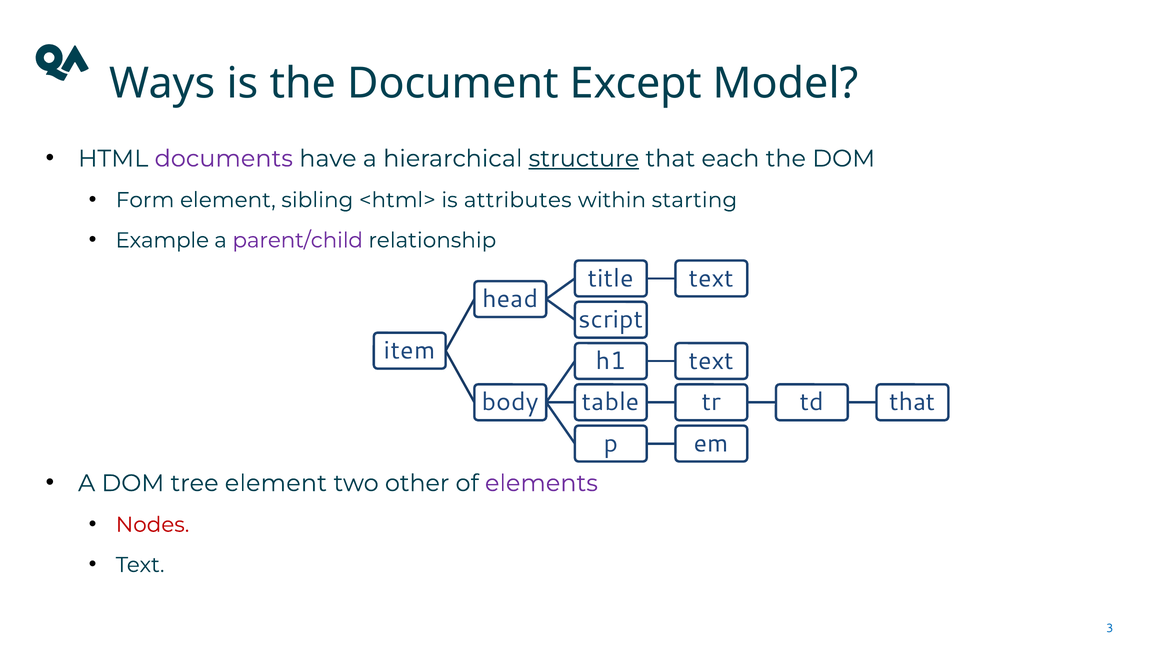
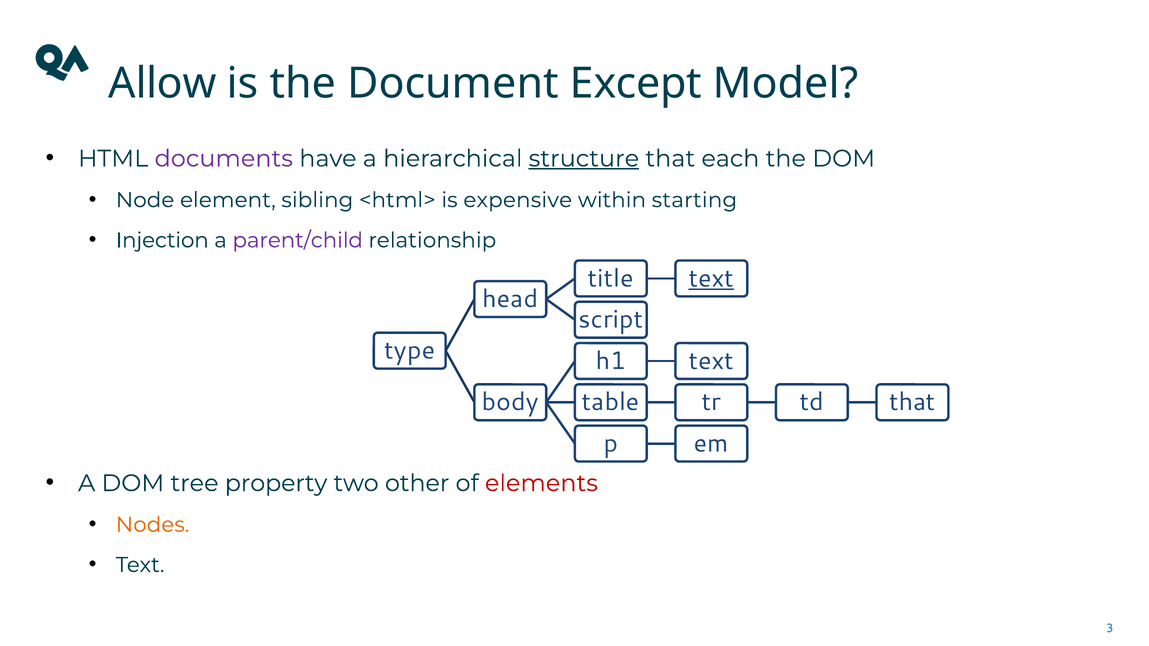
Ways: Ways -> Allow (162, 84)
Form: Form -> Node (145, 200)
attributes: attributes -> expensive (518, 200)
Example: Example -> Injection (162, 240)
text underline: none -> present (711, 278)
item: item -> type (410, 351)
tree element: element -> property (276, 483)
elements colour: purple -> red (541, 483)
Nodes colour: red -> orange (153, 525)
